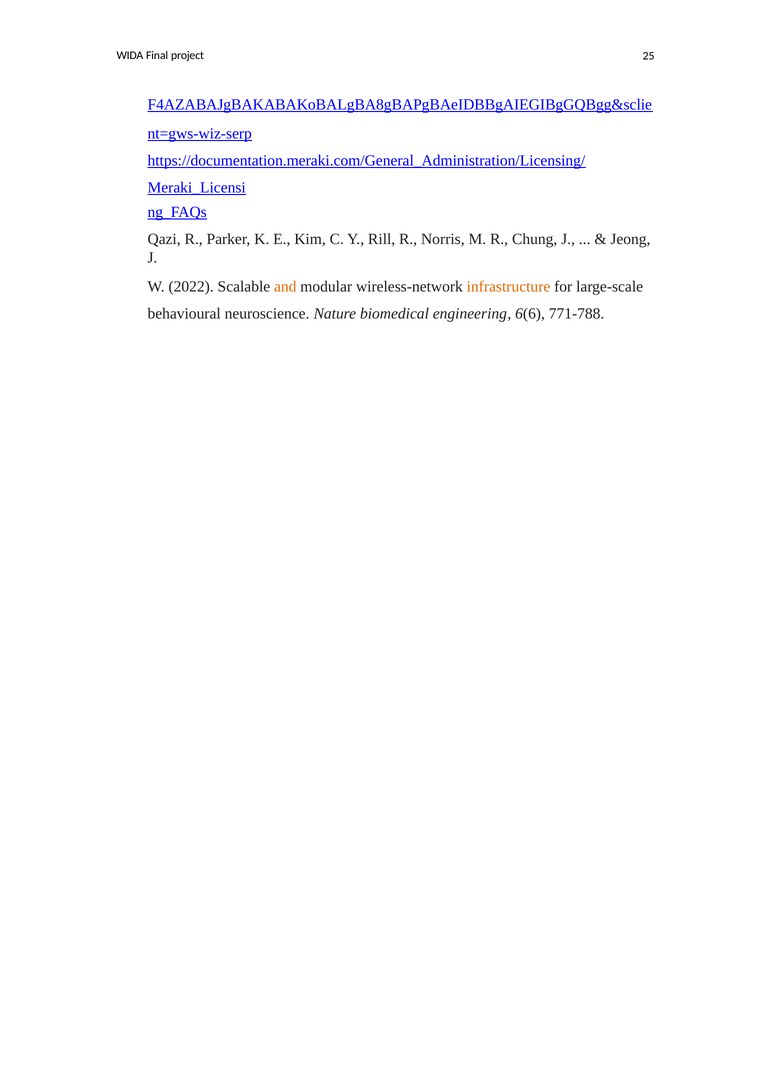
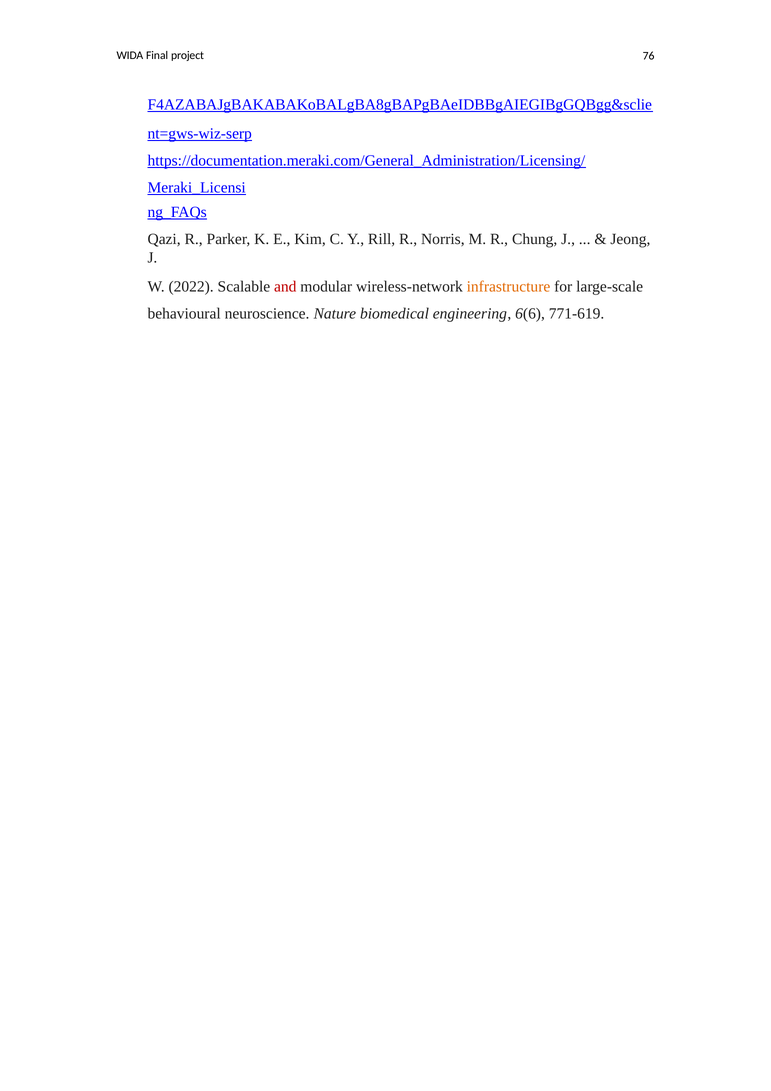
25: 25 -> 76 (649, 56)
and colour: orange -> red (285, 287)
771-788: 771-788 -> 771-619 (577, 313)
